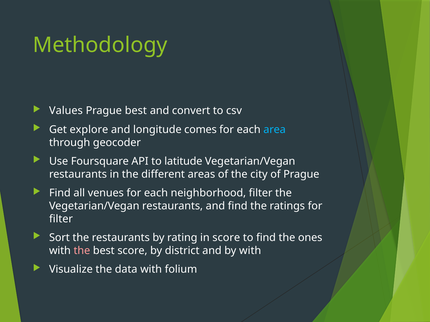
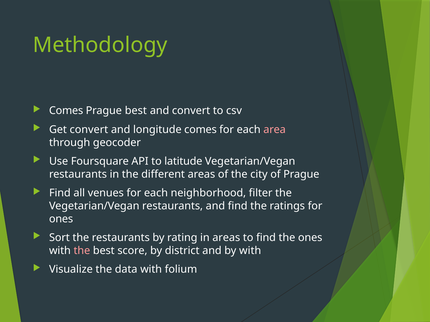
Values: Values -> Comes (66, 111)
Get explore: explore -> convert (89, 130)
area colour: light blue -> pink (275, 130)
filter: filter -> ones (61, 219)
in score: score -> areas (226, 238)
